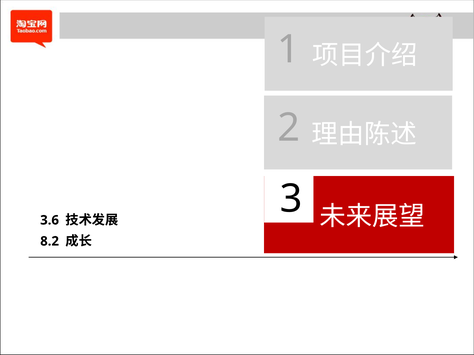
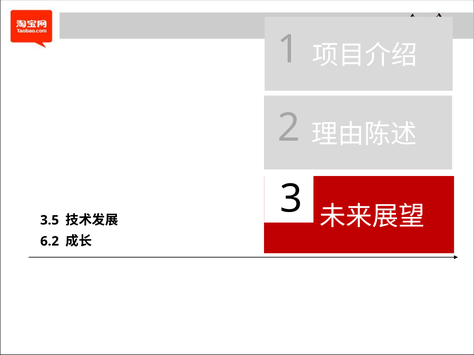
3.6: 3.6 -> 3.5 (50, 220)
8.2: 8.2 -> 6.2 (50, 242)
